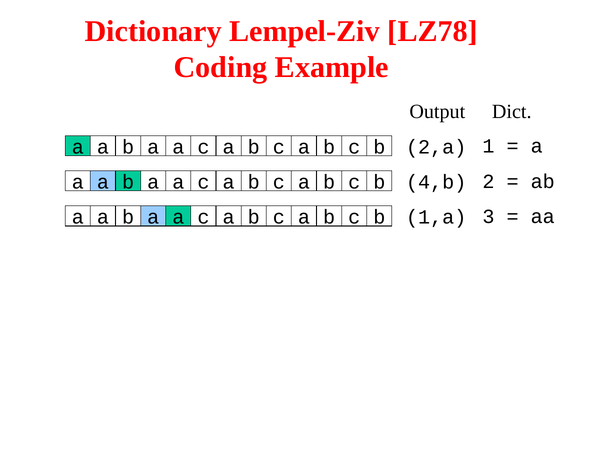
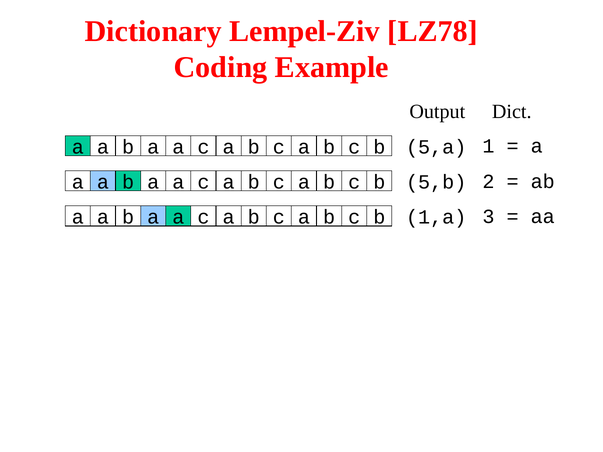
2,a: 2,a -> 5,a (436, 147)
4,b: 4,b -> 5,b (436, 182)
